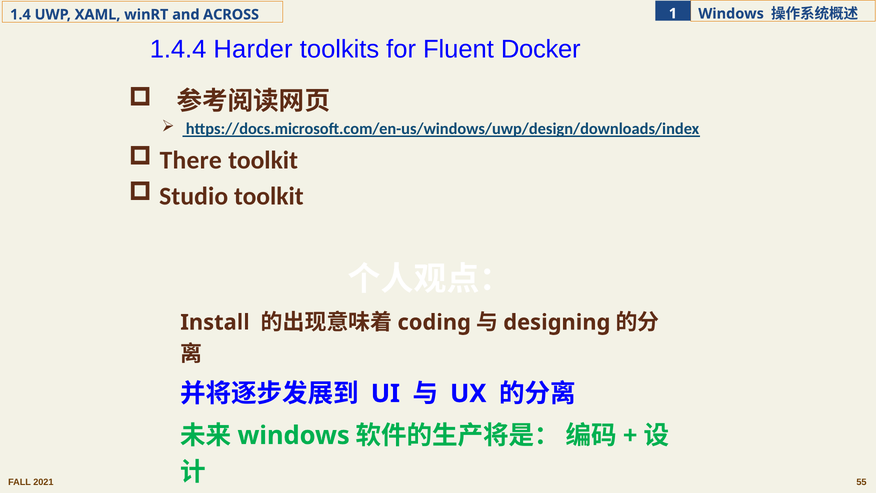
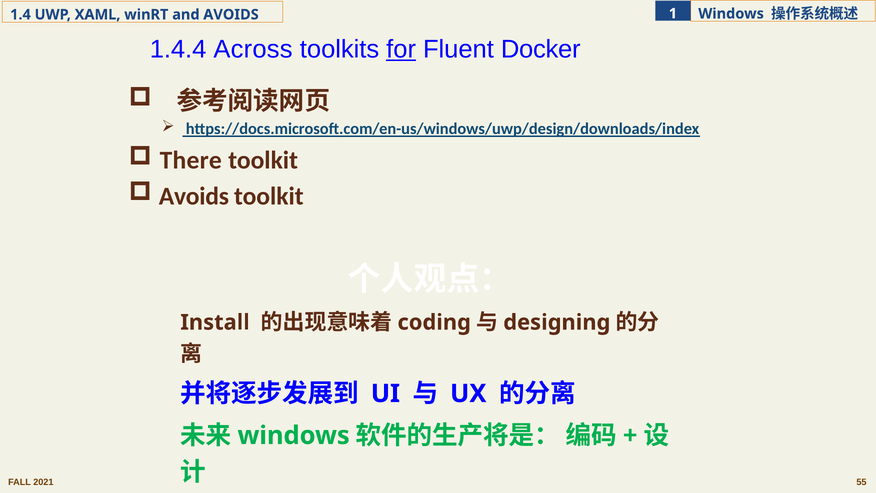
ACROSS: ACROSS -> AVOIDS (231, 15)
Harder: Harder -> Across (253, 49)
for underline: none -> present (401, 49)
Studio: Studio -> Avoids (194, 196)
